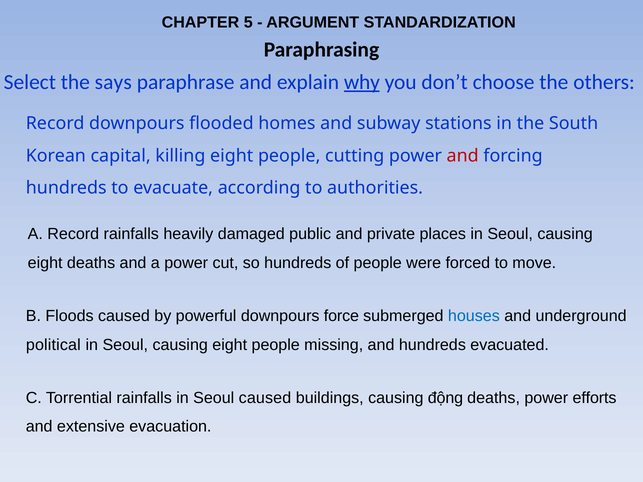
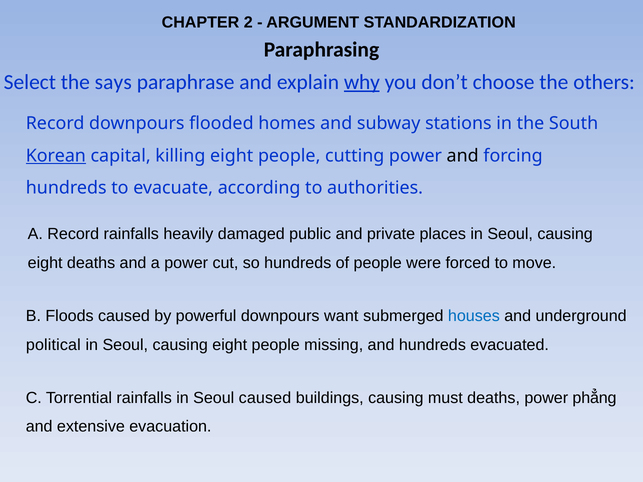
5: 5 -> 2 (248, 22)
Korean underline: none -> present (56, 156)
and colour: red -> black (463, 156)
force: force -> want (341, 316)
động: động -> must (445, 398)
efforts: efforts -> phẳng (595, 398)
